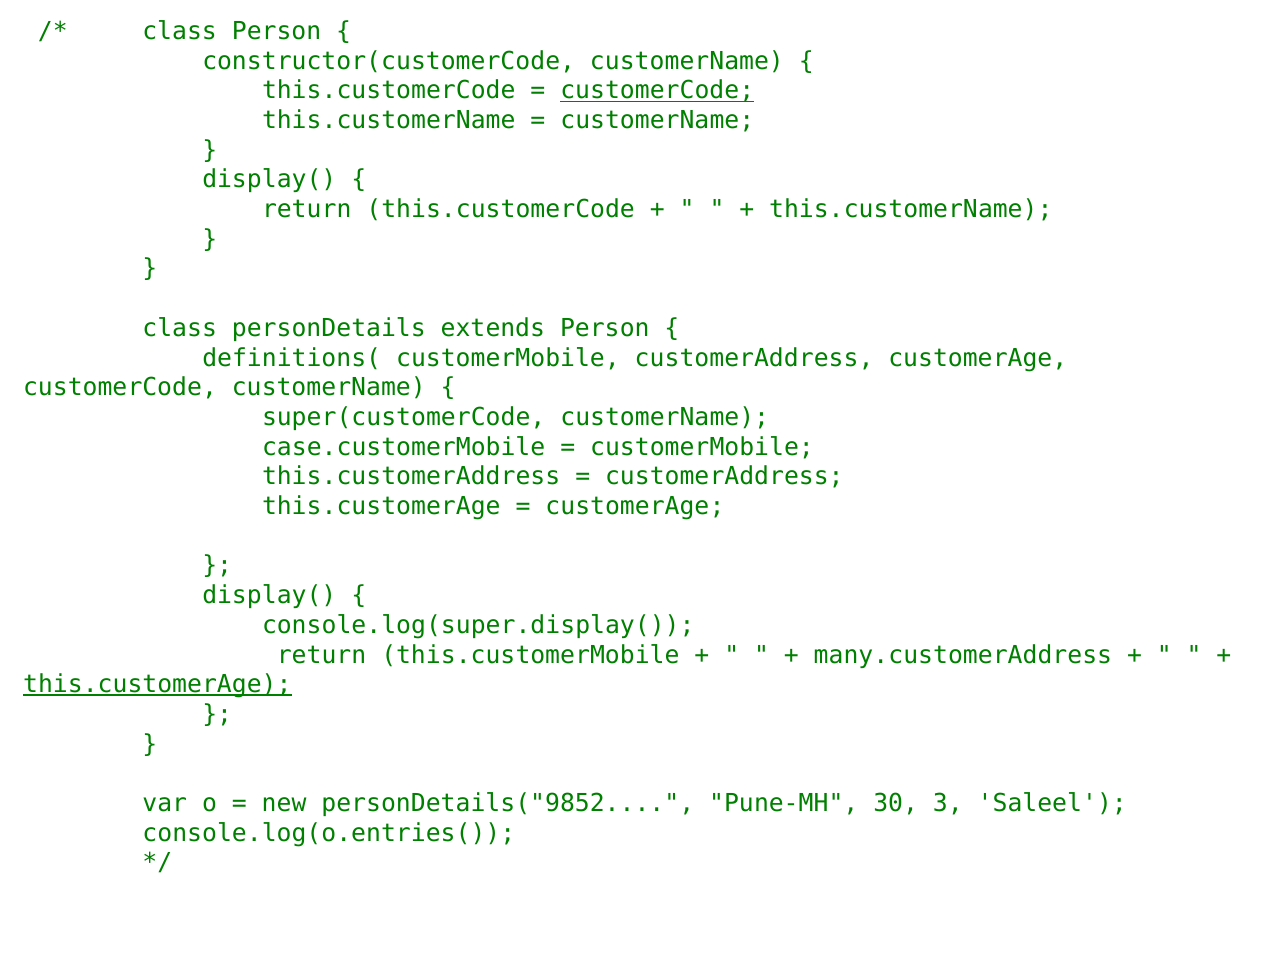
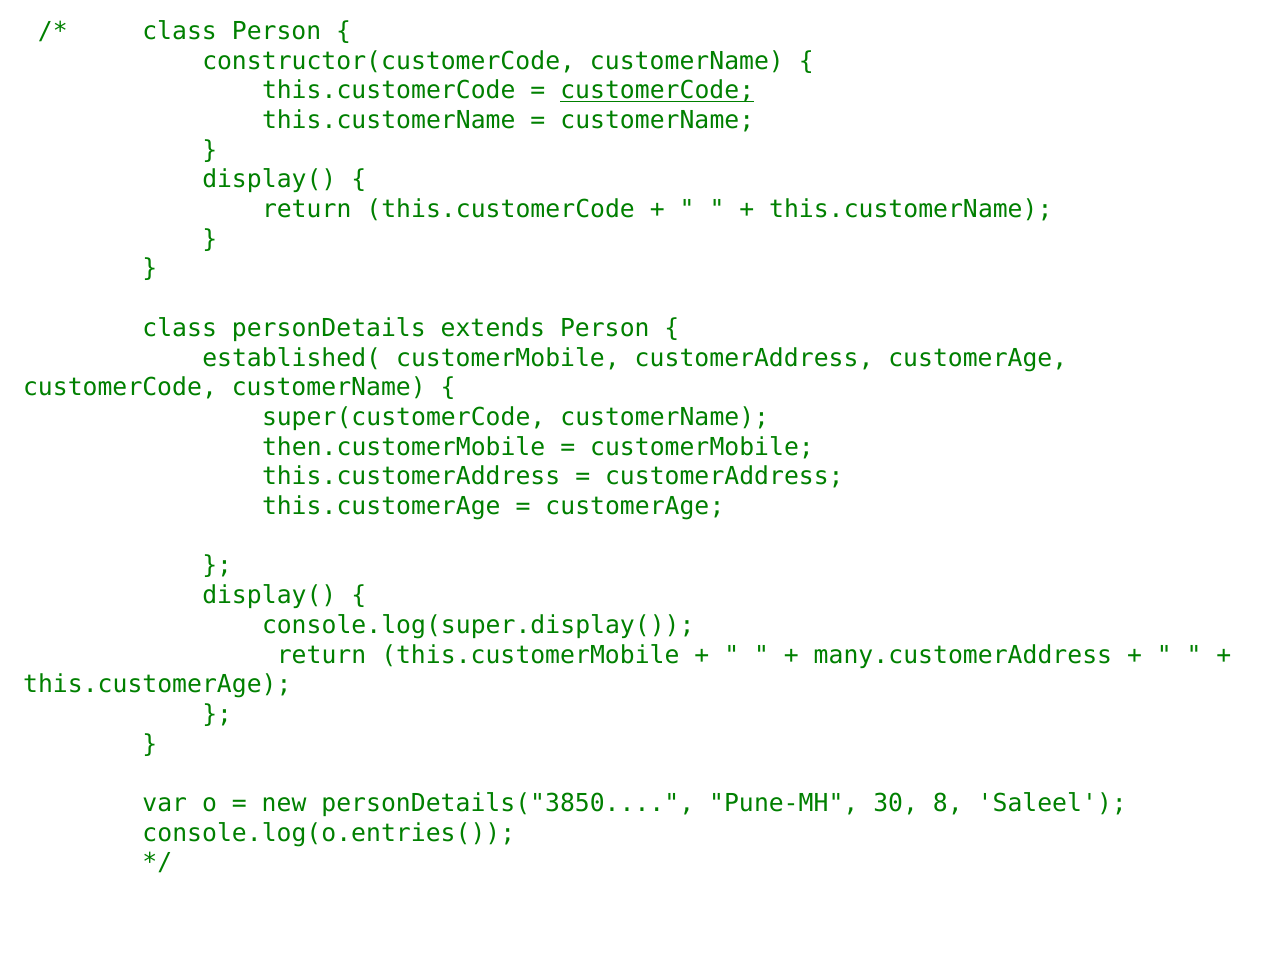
definitions(: definitions( -> established( (292, 358)
case.customerMobile: case.customerMobile -> then.customerMobile (404, 447)
this.customerAge underline: present -> none (157, 685)
personDetails("9852: personDetails("9852 -> personDetails("3850 (508, 803)
3: 3 -> 8 (948, 803)
